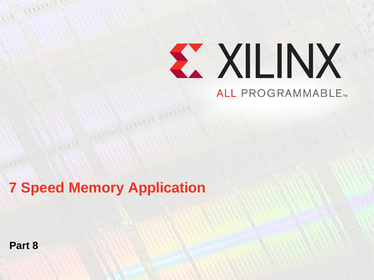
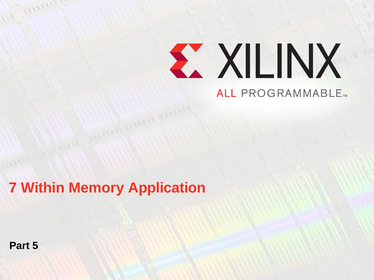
Speed: Speed -> Within (43, 188)
8: 8 -> 5 (35, 246)
